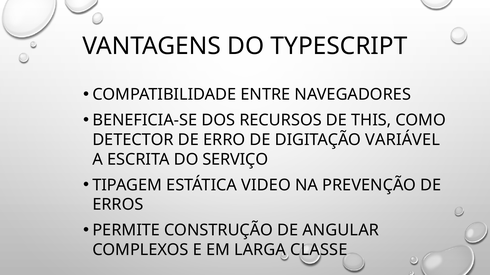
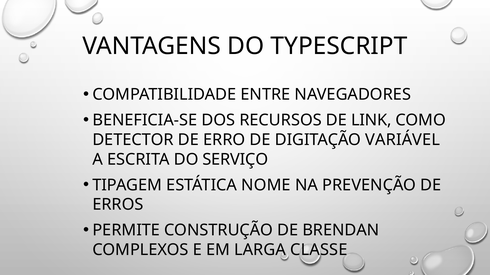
THIS: THIS -> LINK (371, 120)
VIDEO: VIDEO -> NOME (266, 185)
ANGULAR: ANGULAR -> BRENDAN (341, 231)
